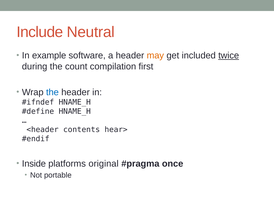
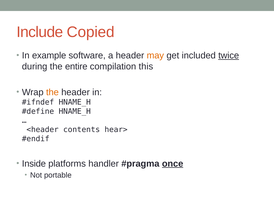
Neutral: Neutral -> Copied (91, 32)
count: count -> entire (76, 66)
first: first -> this (146, 66)
the colour: blue -> orange (52, 92)
original: original -> handler (104, 163)
once underline: none -> present (173, 163)
